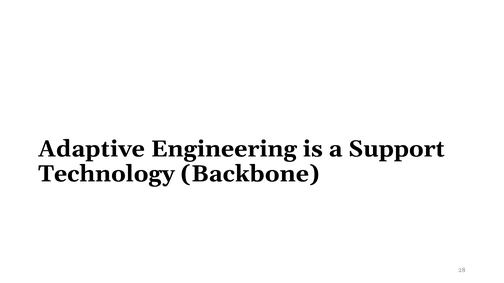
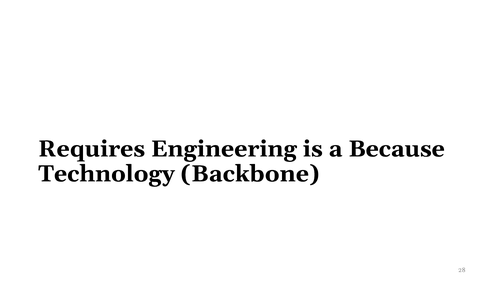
Adaptive: Adaptive -> Requires (92, 149)
Support: Support -> Because (397, 149)
